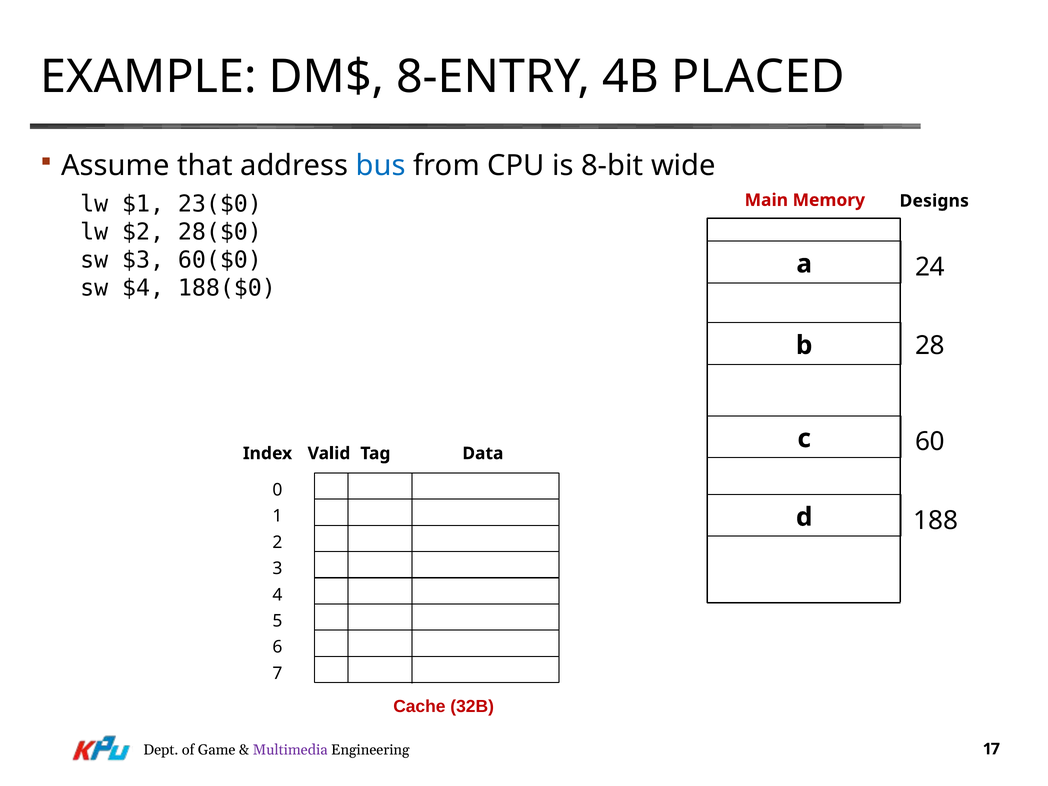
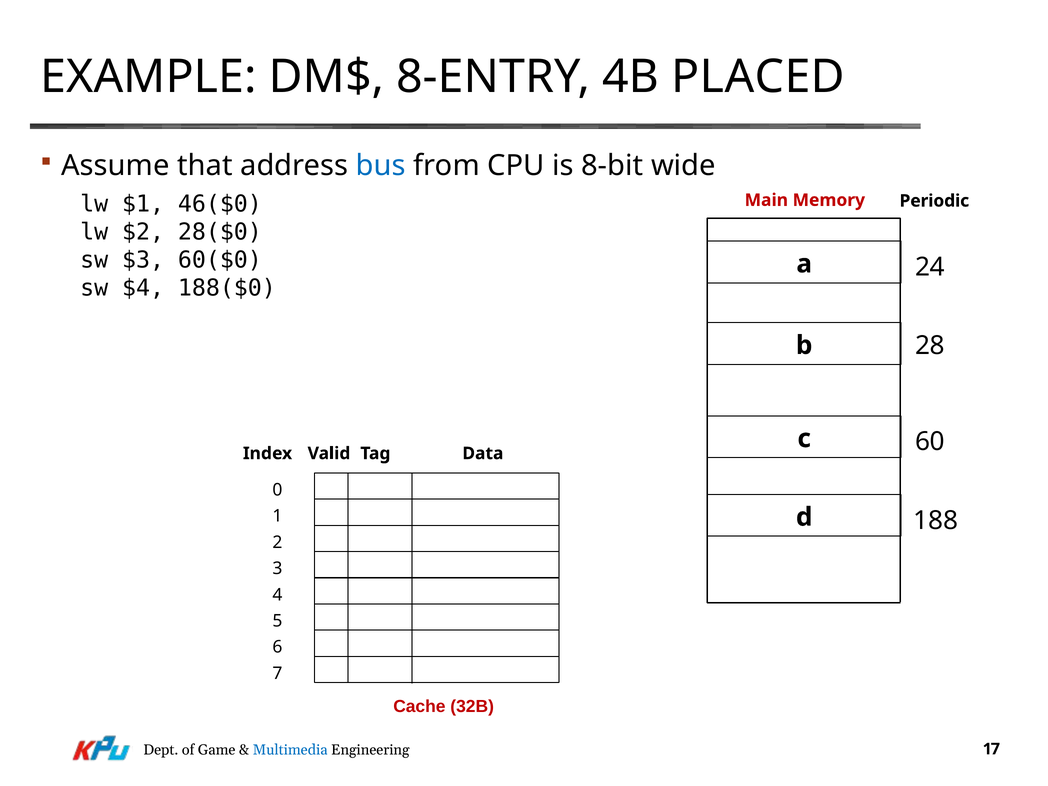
23($0: 23($0 -> 46($0 (220, 204)
Designs: Designs -> Periodic (934, 201)
Multimedia colour: purple -> blue (290, 750)
